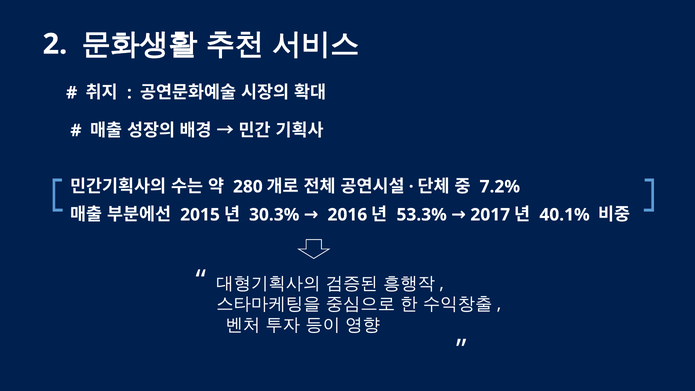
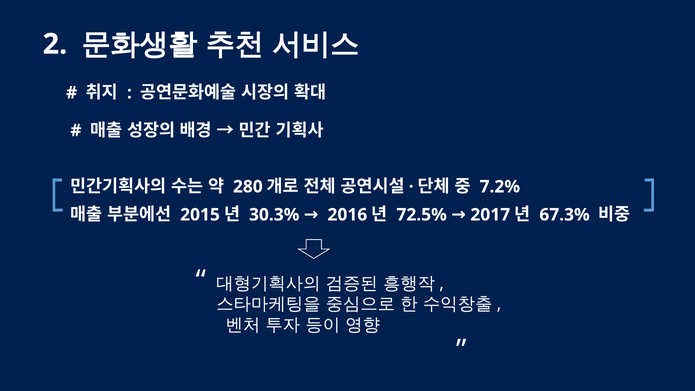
53.3%: 53.3% -> 72.5% (422, 215)
40.1%: 40.1% -> 67.3% (565, 215)
